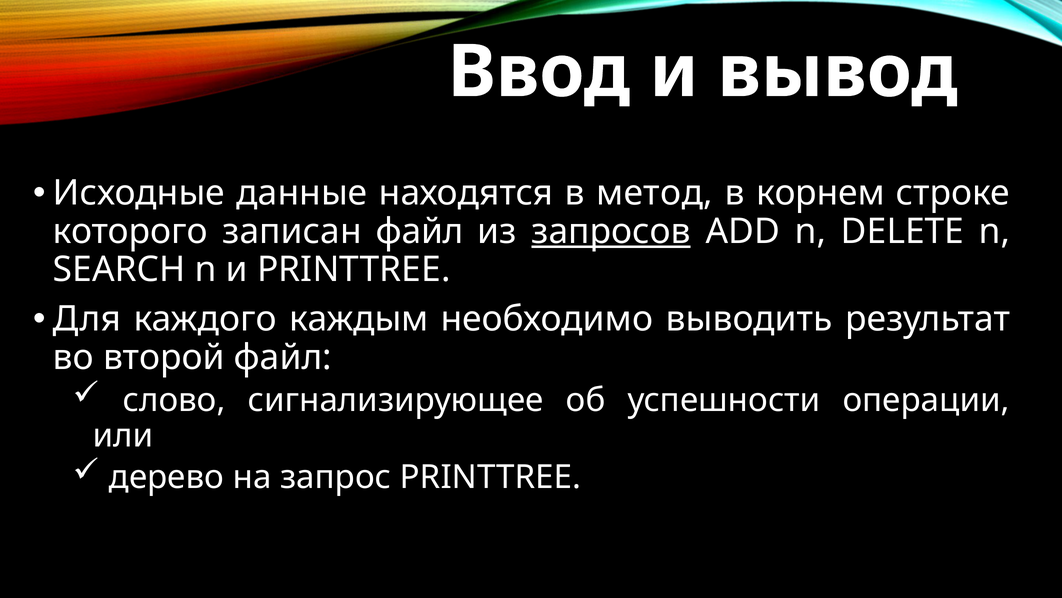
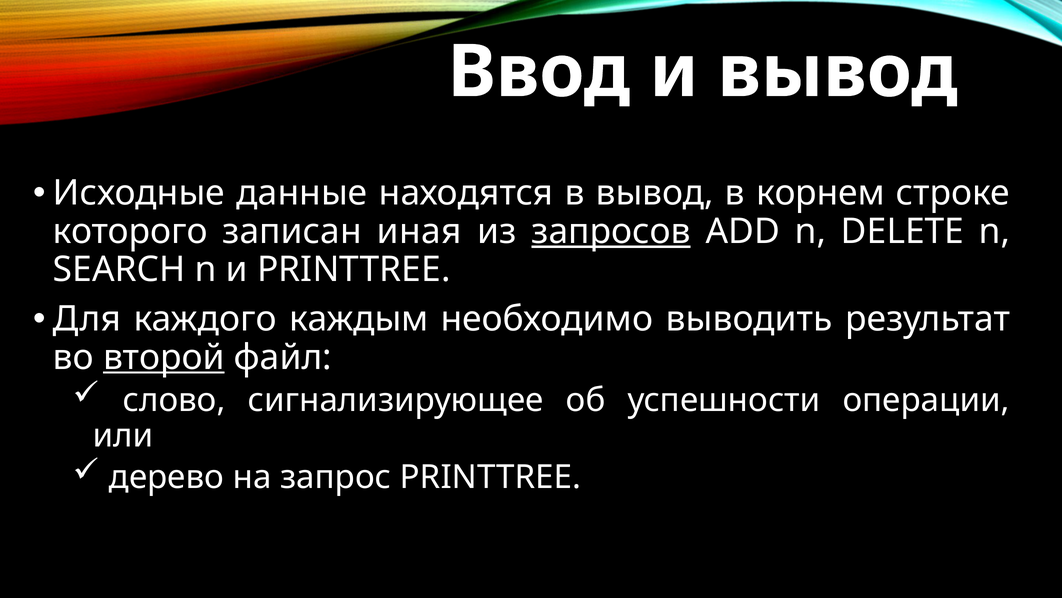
в метод: метод -> вывод (655, 193)
записан файл: файл -> иная (419, 231)
второй underline: none -> present (164, 357)
